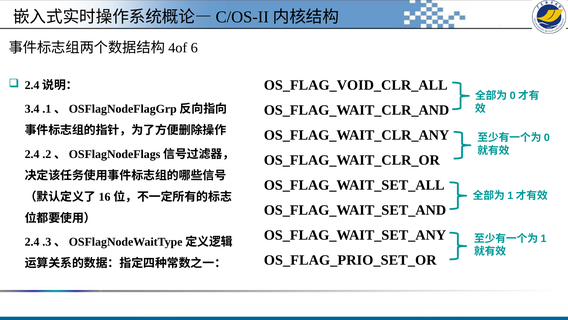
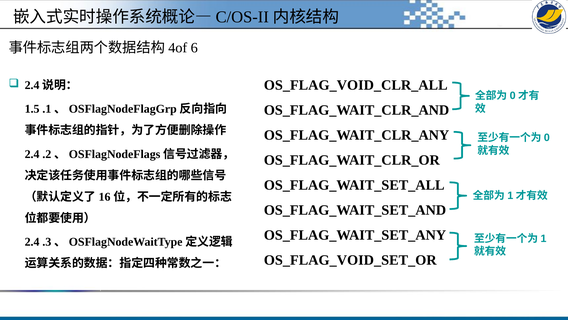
3.4: 3.4 -> 1.5 (32, 109)
OS_FLAG_PRIO_SET_OR: OS_FLAG_PRIO_SET_OR -> OS_FLAG_VOID_SET_OR (350, 260)
